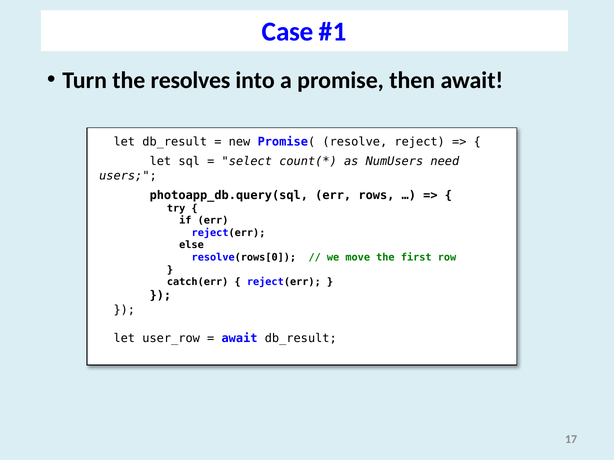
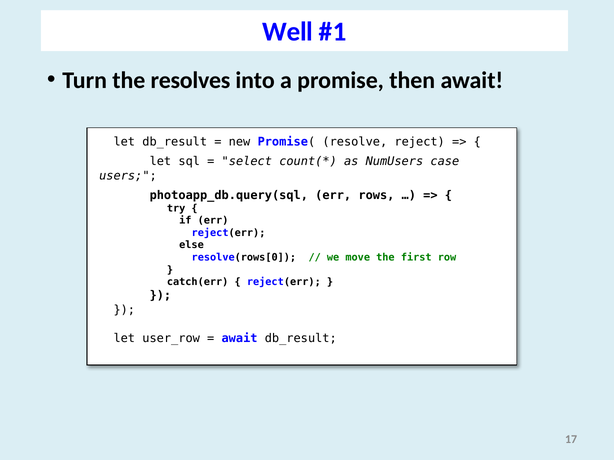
Case: Case -> Well (288, 32)
need: need -> case (445, 162)
